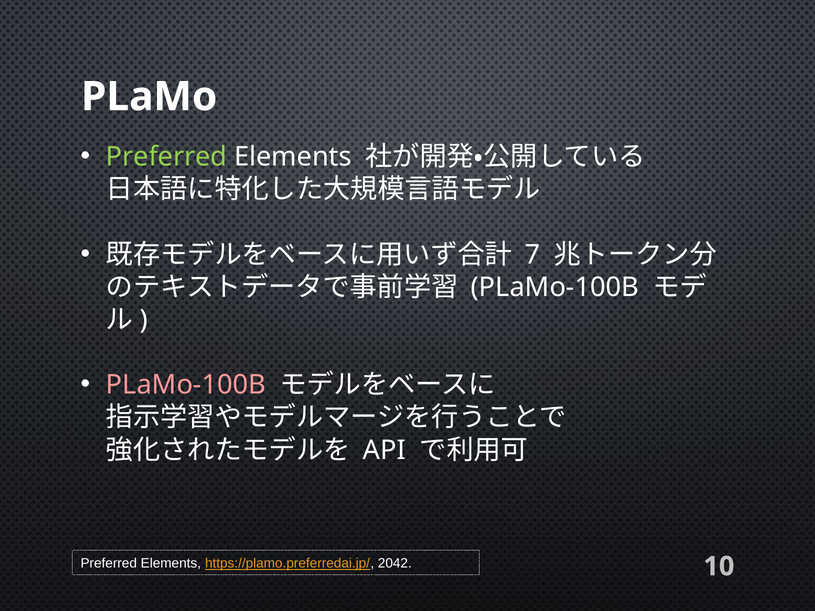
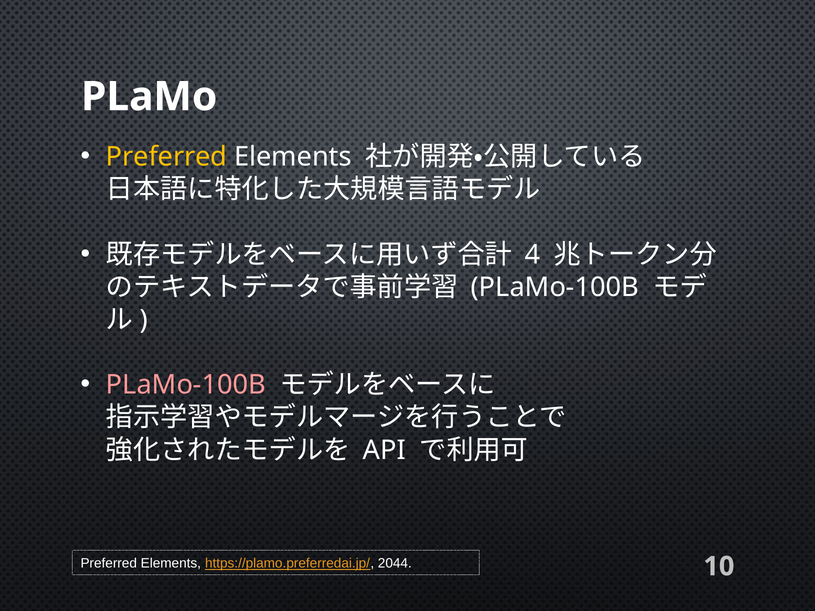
Preferred colour: light green -> yellow (167, 157)
7: 7 -> 4 (532, 255)
2042: 2042 -> 2044 (395, 564)
